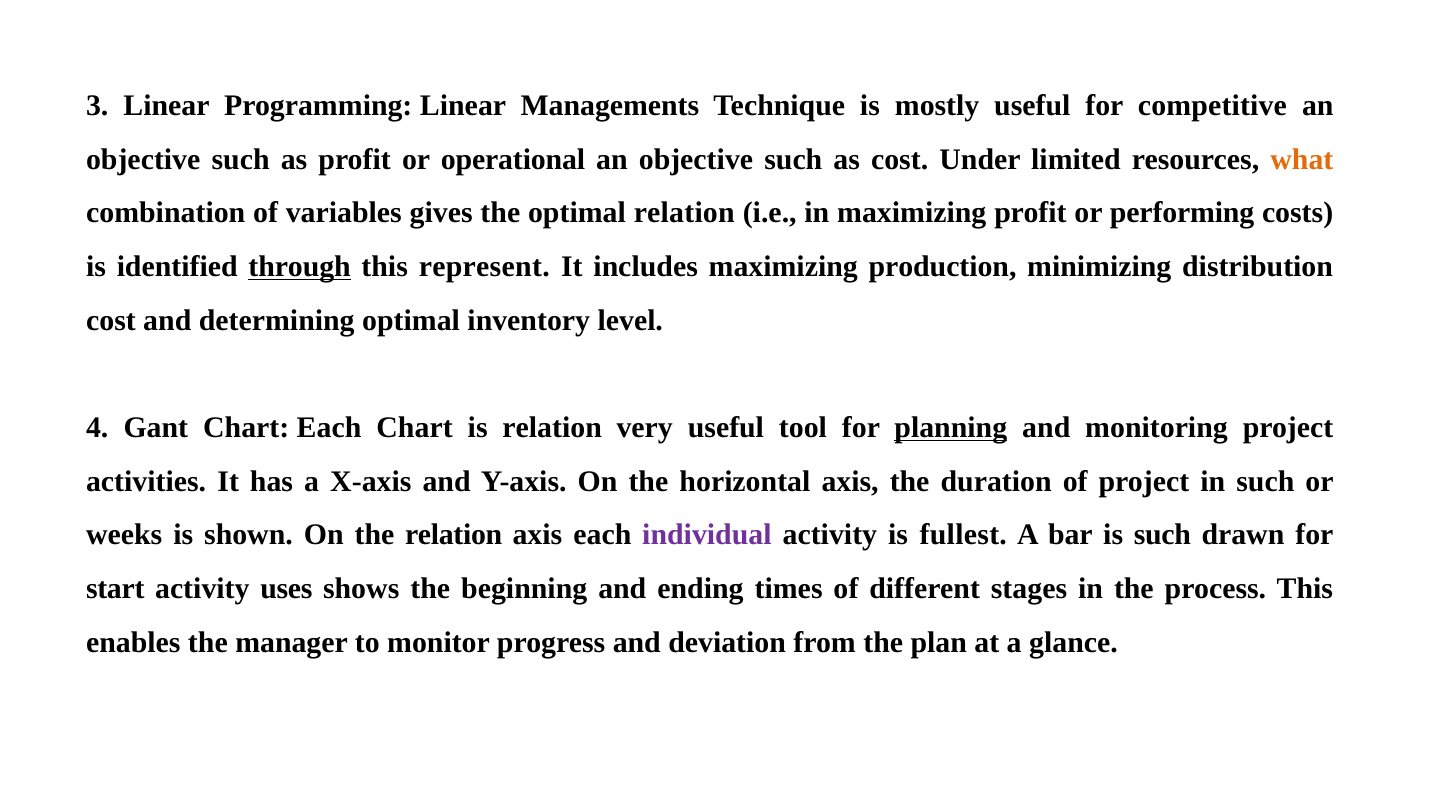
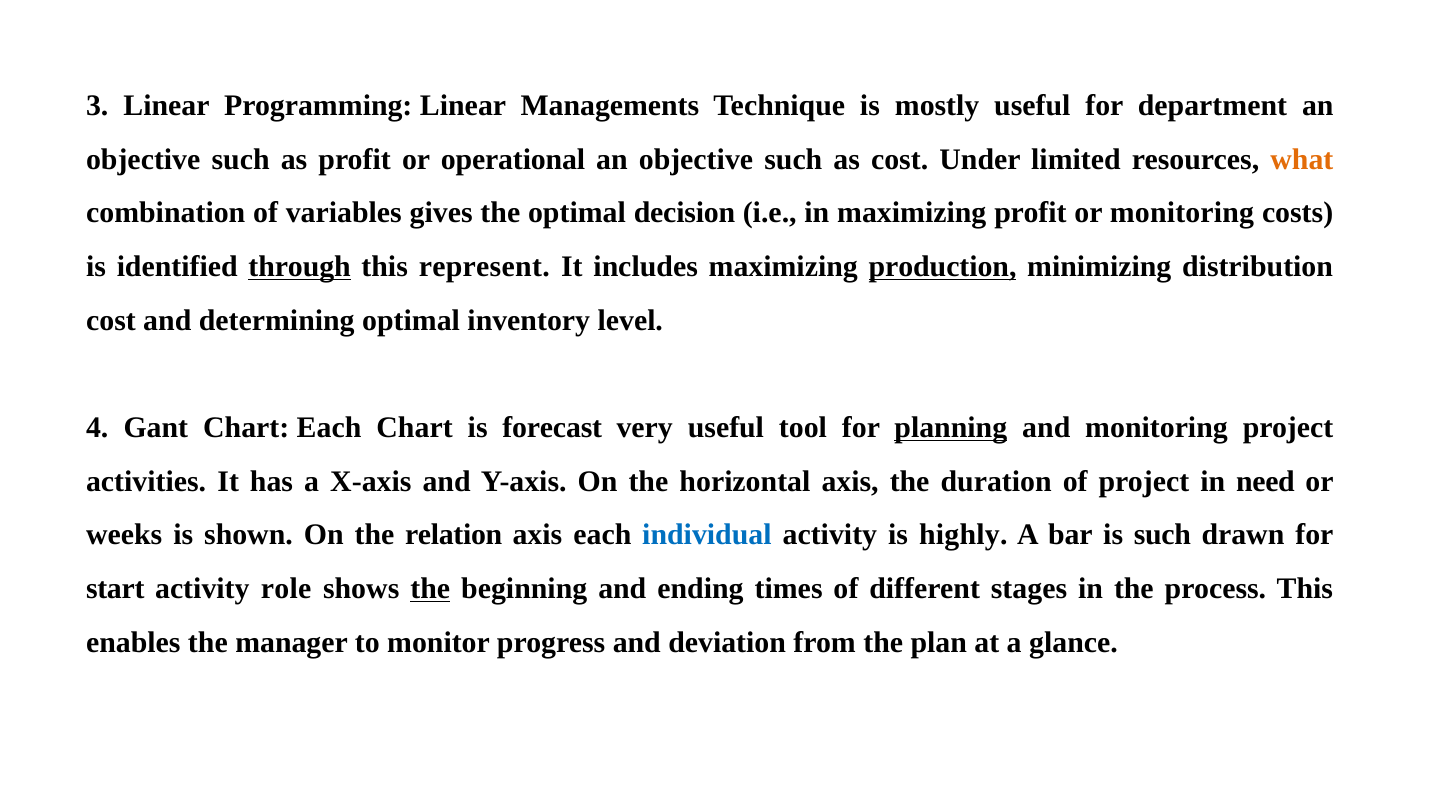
competitive: competitive -> department (1212, 106)
optimal relation: relation -> decision (684, 213)
or performing: performing -> monitoring (1182, 213)
production underline: none -> present (942, 267)
is relation: relation -> forecast (552, 428)
in such: such -> need (1265, 481)
individual colour: purple -> blue (707, 535)
fullest: fullest -> highly (963, 535)
uses: uses -> role (286, 589)
the underline: none -> present (430, 589)
